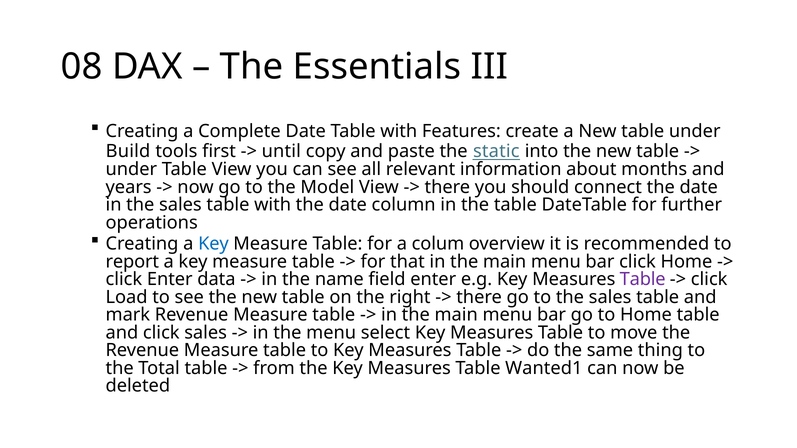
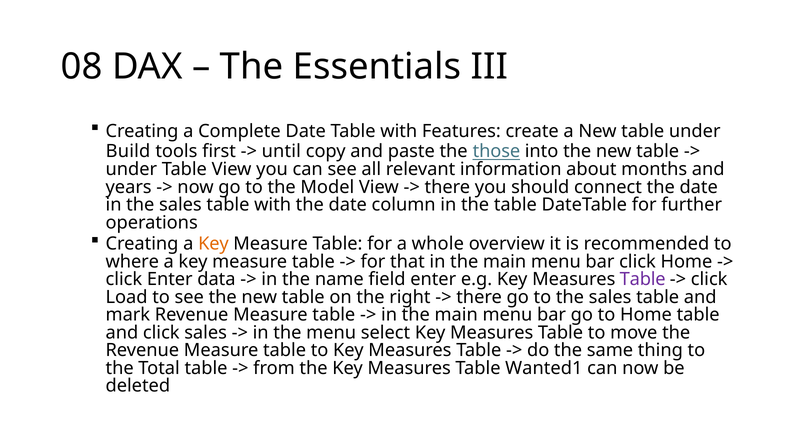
static: static -> those (496, 151)
Key colour: blue -> orange (213, 244)
colum: colum -> whole (438, 244)
report: report -> where (132, 262)
